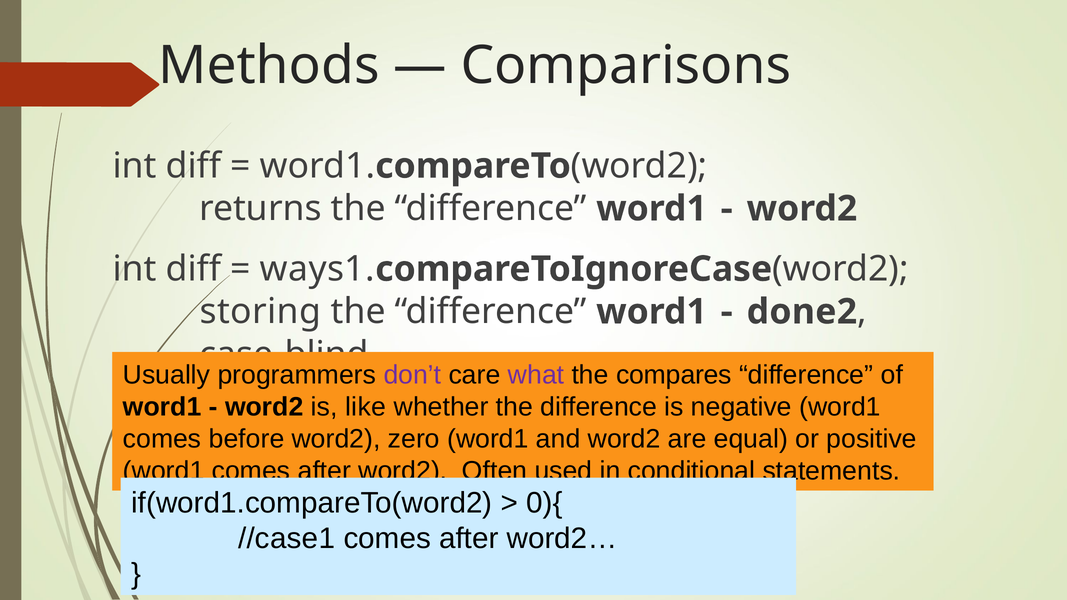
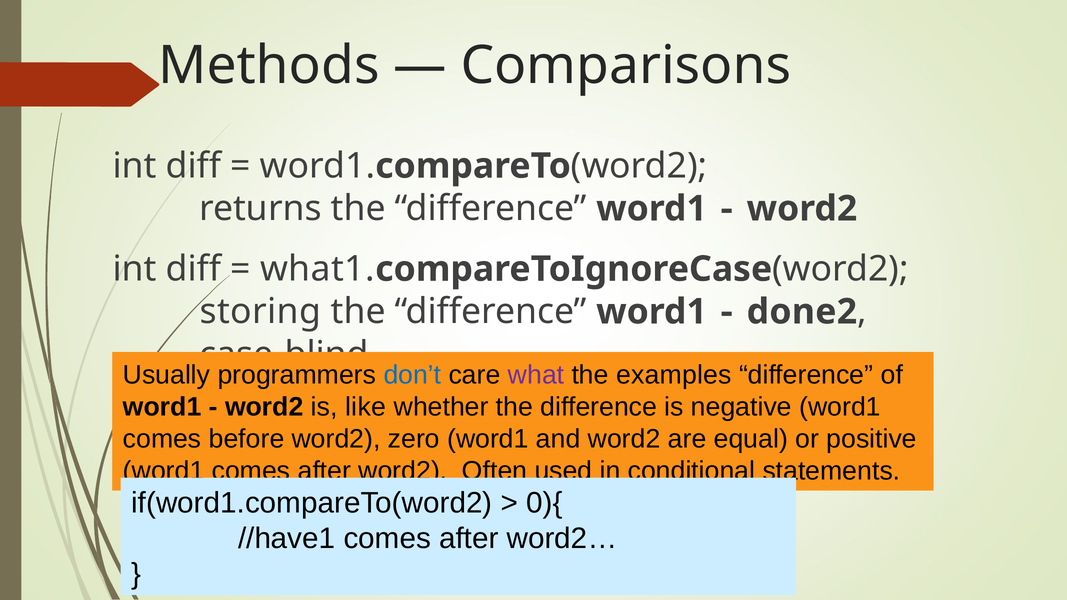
ways1: ways1 -> what1 (317, 269)
don’t colour: purple -> blue (412, 375)
compares: compares -> examples (674, 375)
//case1: //case1 -> //have1 (287, 539)
